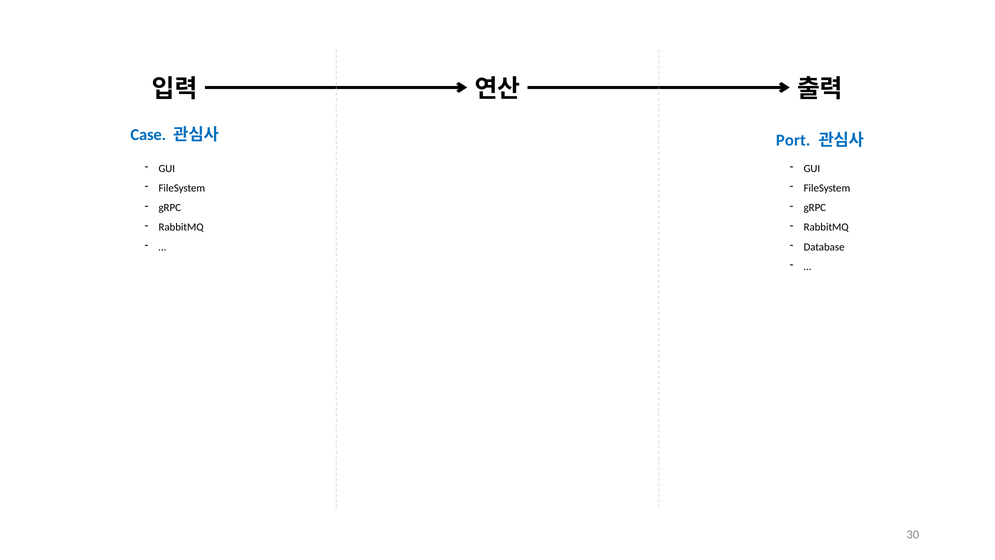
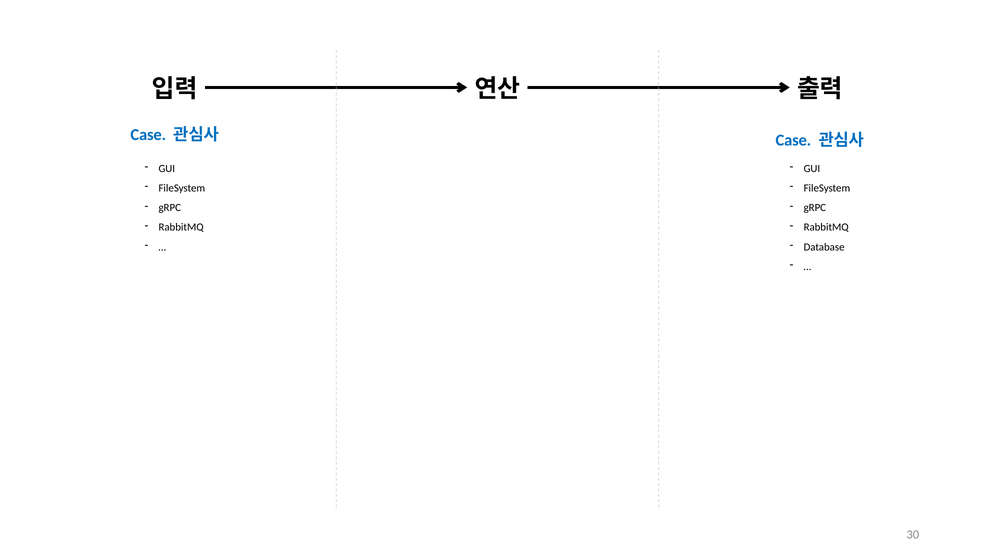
Port: Port -> Case (793, 140)
